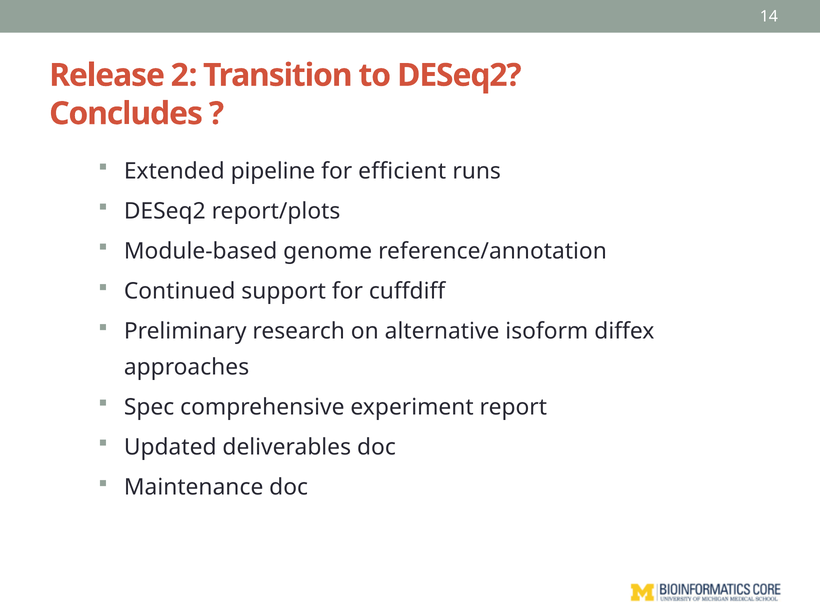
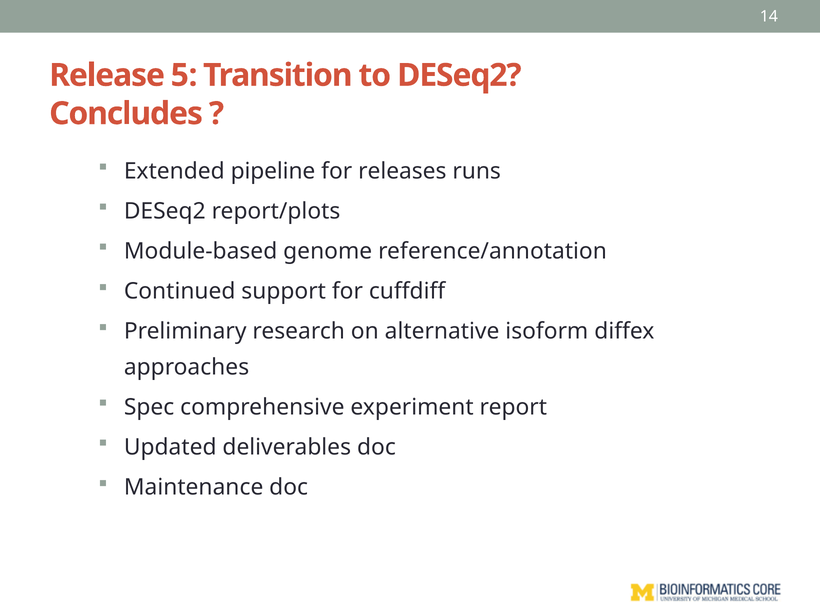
2: 2 -> 5 (184, 75)
efficient: efficient -> releases (402, 171)
